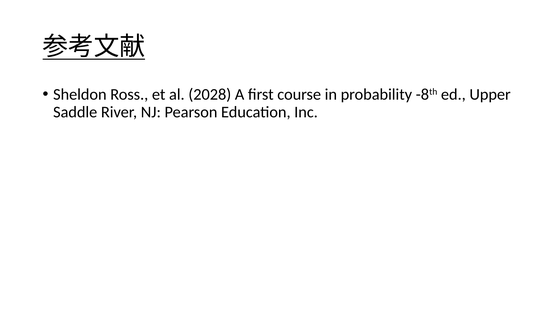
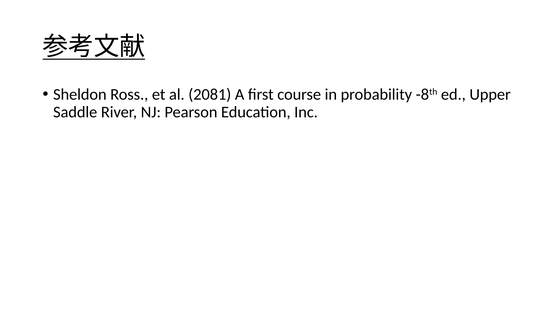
2028: 2028 -> 2081 (210, 95)
